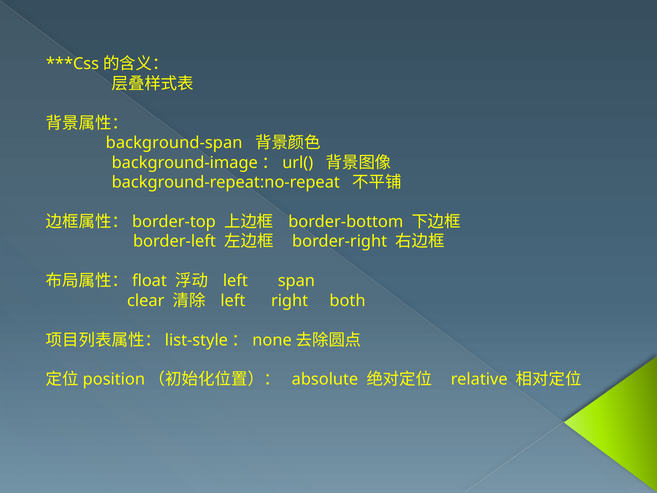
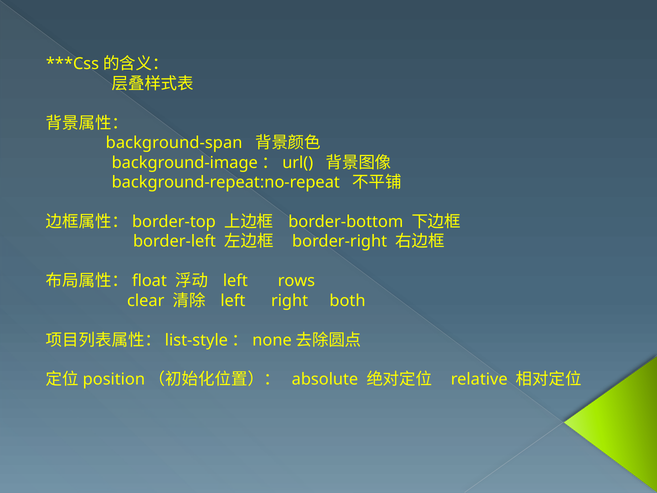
span: span -> rows (296, 281)
